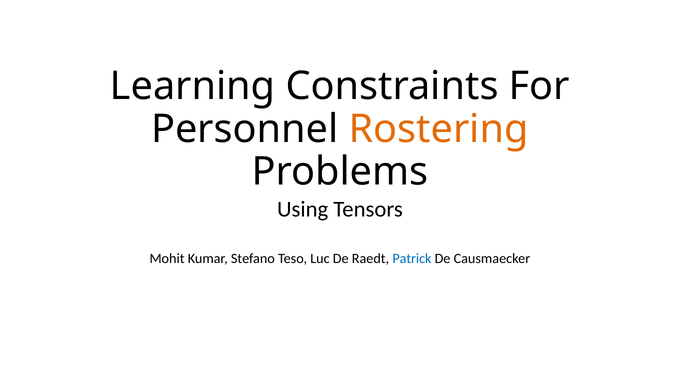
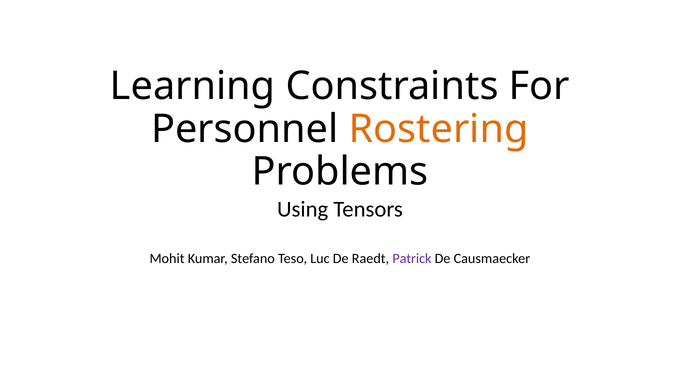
Patrick colour: blue -> purple (412, 259)
